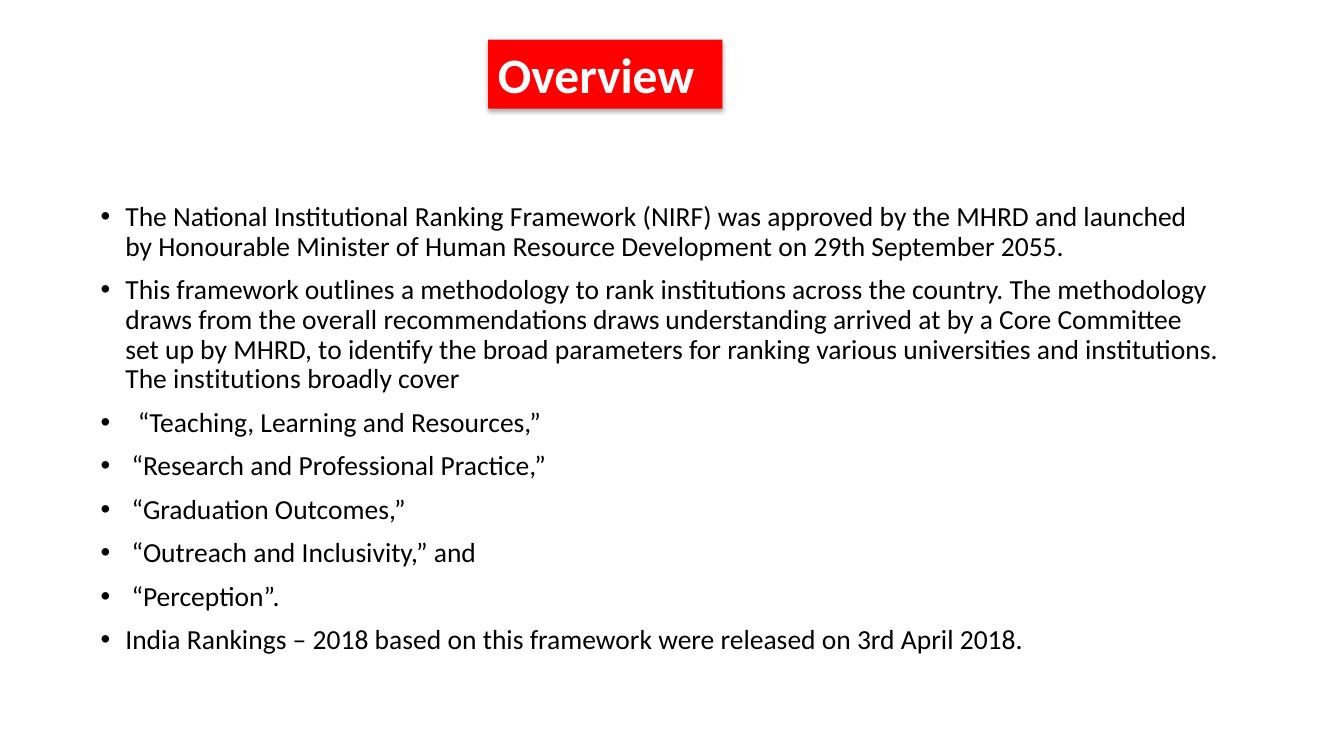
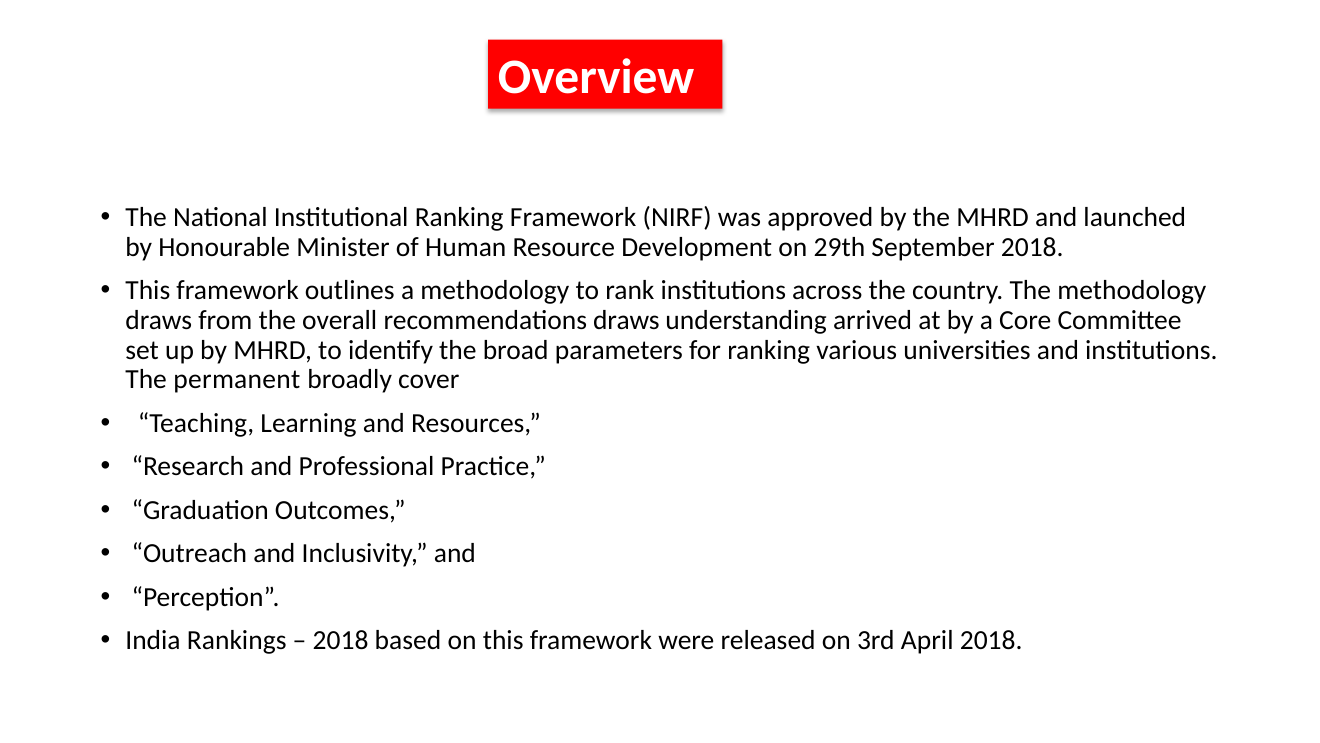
September 2055: 2055 -> 2018 (1032, 247)
The institutions: institutions -> permanent (237, 380)
